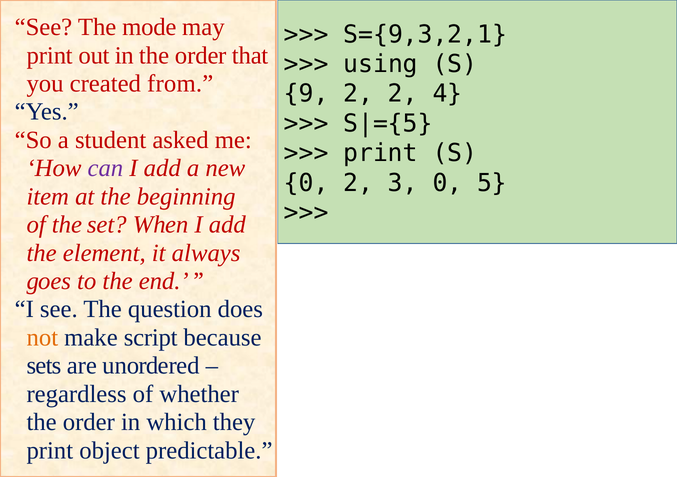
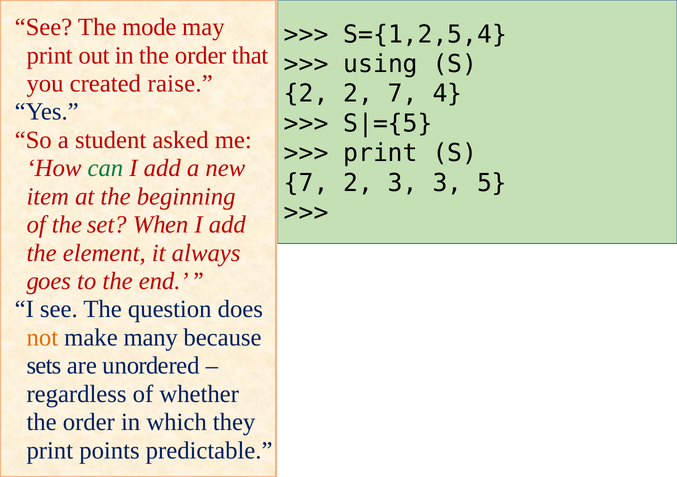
S={9,3,2,1: S={9,3,2,1 -> S={1,2,5,4 (425, 34)
from: from -> raise (180, 84)
9: 9 -> 2 (306, 94)
2 2: 2 -> 7 (403, 94)
can colour: purple -> green (105, 168)
0: 0 -> 7 (306, 183)
3 0: 0 -> 3 (447, 183)
script: script -> many (151, 338)
object: object -> points (109, 451)
